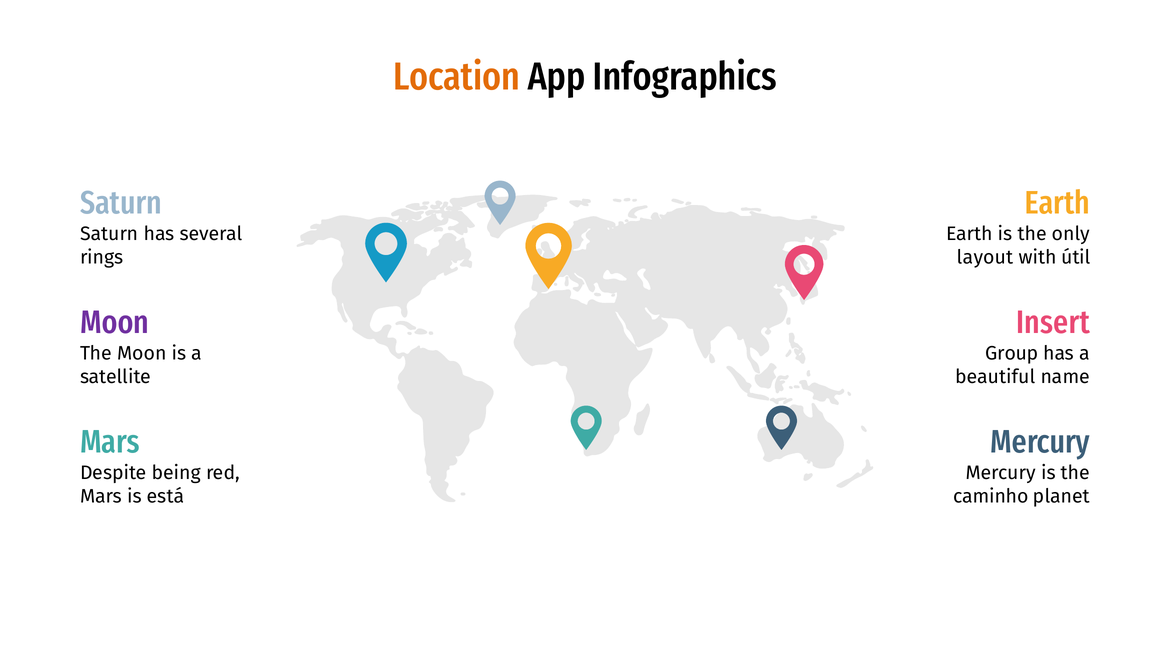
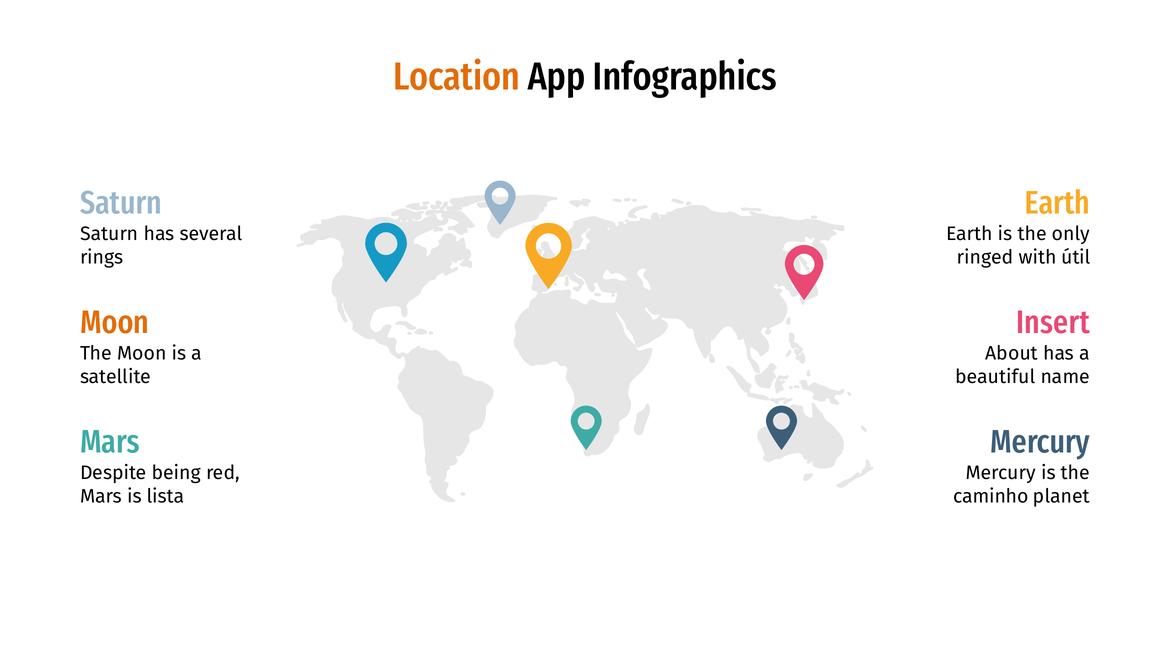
layout: layout -> ringed (985, 257)
Moon colour: purple -> orange (115, 322)
Group: Group -> About (1012, 353)
está: está -> lista (166, 496)
